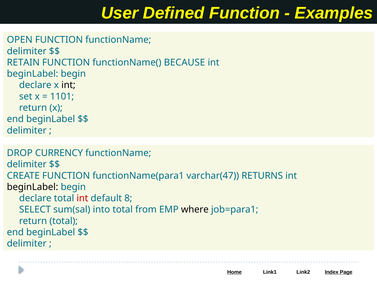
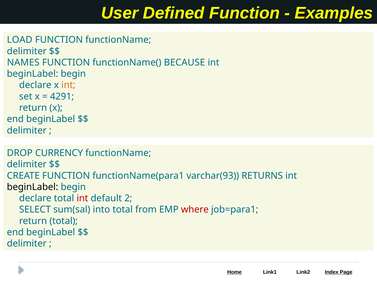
OPEN: OPEN -> LOAD (20, 40)
RETAIN: RETAIN -> NAMES (23, 62)
int colour: black -> orange (68, 85)
1101: 1101 -> 4291 (62, 96)
varchar(47: varchar(47 -> varchar(93 (213, 176)
8: 8 -> 2 (128, 198)
where colour: black -> red (195, 209)
